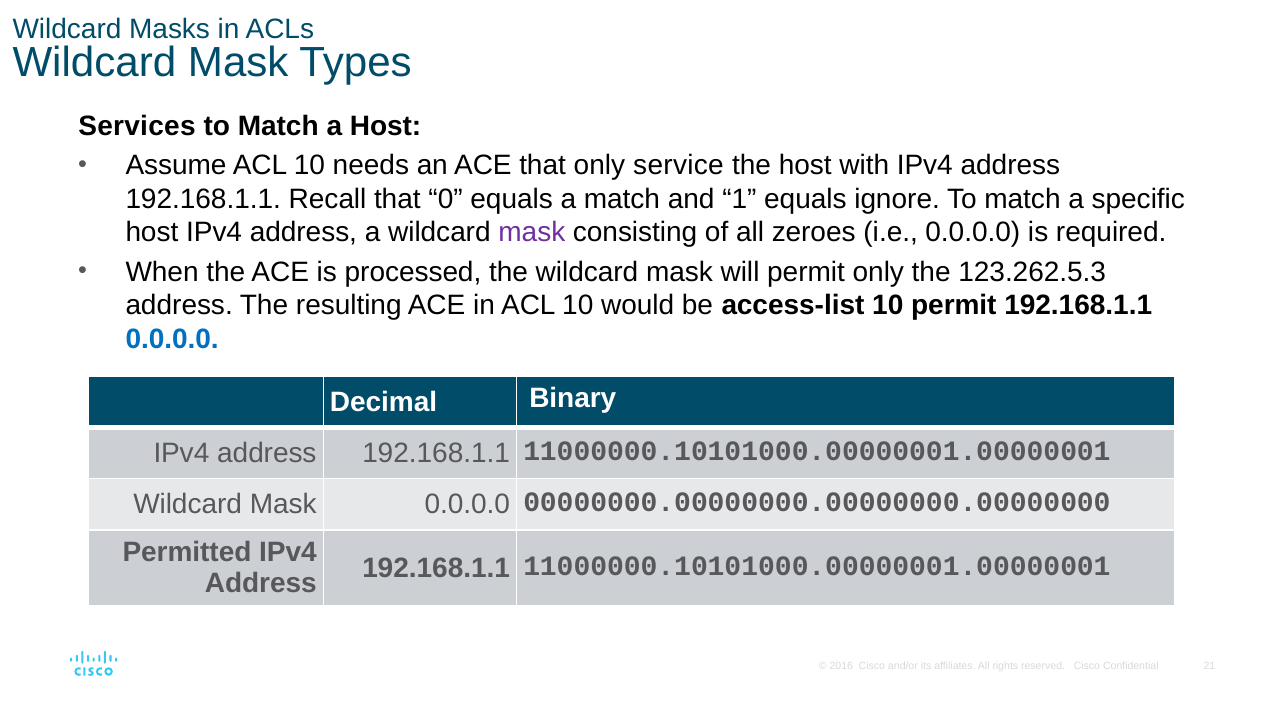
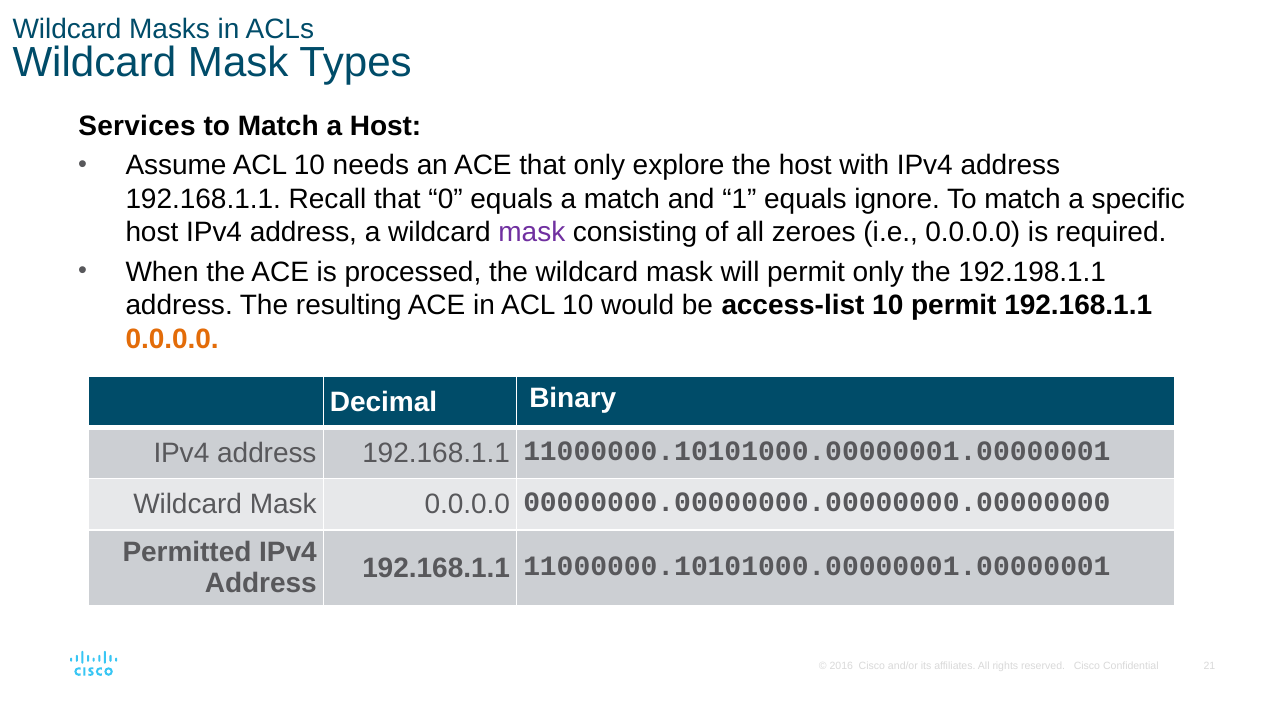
service: service -> explore (679, 165)
123.262.5.3: 123.262.5.3 -> 192.198.1.1 (1032, 272)
0.0.0.0 colour: blue -> orange (172, 339)
